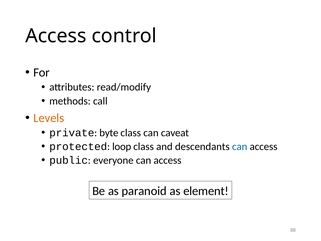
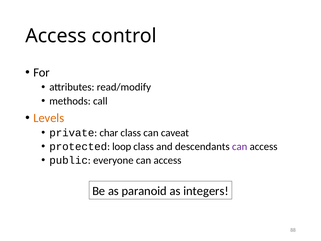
byte: byte -> char (109, 133)
can colour: blue -> purple (240, 146)
element: element -> integers (206, 191)
